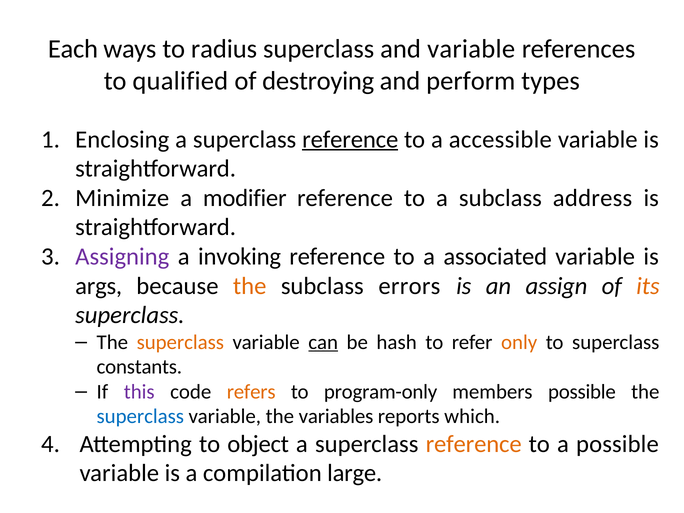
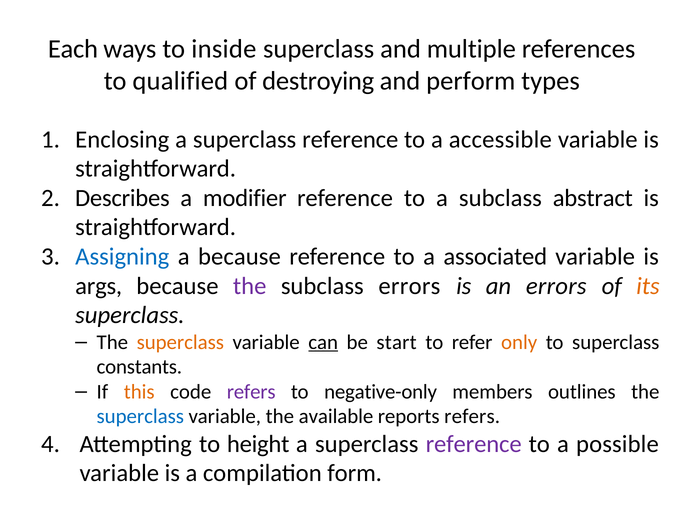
radius: radius -> inside (224, 49)
and variable: variable -> multiple (471, 49)
reference underline: present -> none (350, 139)
Minimize: Minimize -> Describes (122, 198)
address: address -> abstract (593, 198)
Assigning colour: purple -> blue (122, 257)
a invoking: invoking -> because (239, 257)
the colour: orange -> purple (250, 286)
an assign: assign -> errors (556, 286)
hash: hash -> start (397, 342)
this colour: purple -> orange (139, 392)
refers colour: orange -> purple (251, 392)
program-only: program-only -> negative-only (381, 392)
members possible: possible -> outlines (582, 392)
variables: variables -> available (336, 417)
reports which: which -> refers (472, 417)
object: object -> height (258, 444)
reference colour: orange -> purple (474, 444)
large: large -> form (355, 473)
